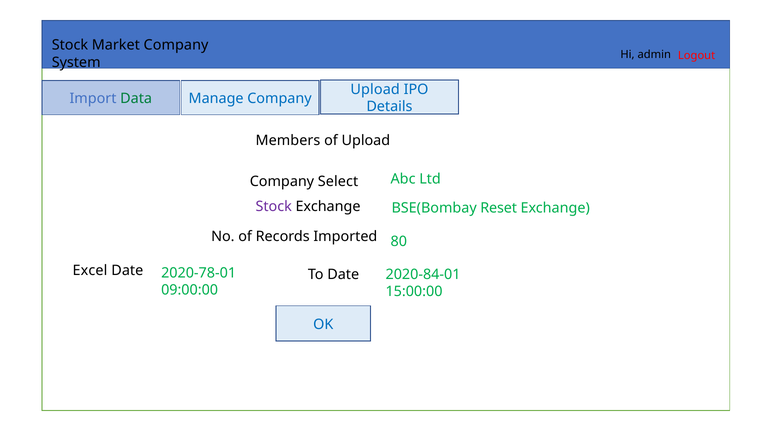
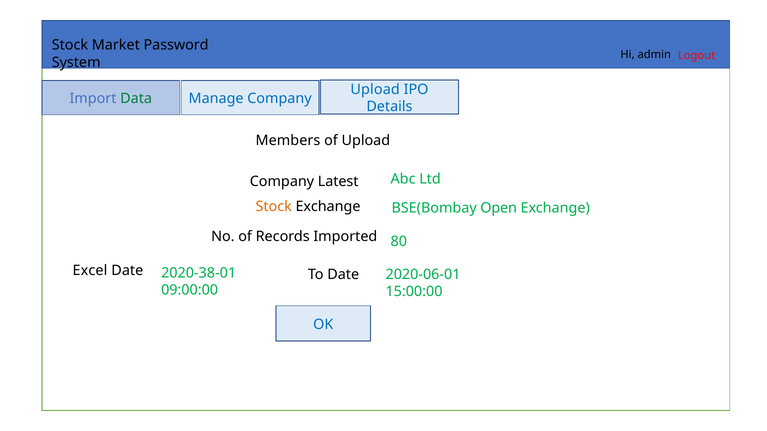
Market Company: Company -> Password (176, 45)
Select: Select -> Latest (338, 181)
Stock colour: purple -> orange (274, 207)
Reset: Reset -> Open (499, 208)
2020-78-01: 2020-78-01 -> 2020-38-01 (199, 273)
2020-84-01: 2020-84-01 -> 2020-06-01 (423, 275)
